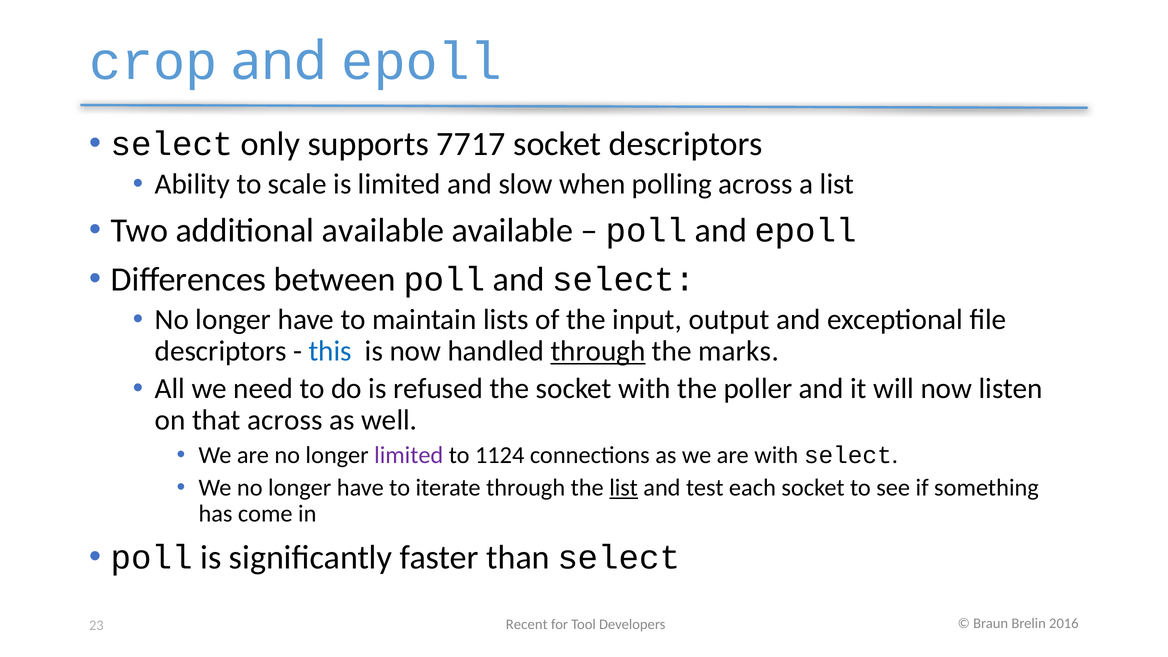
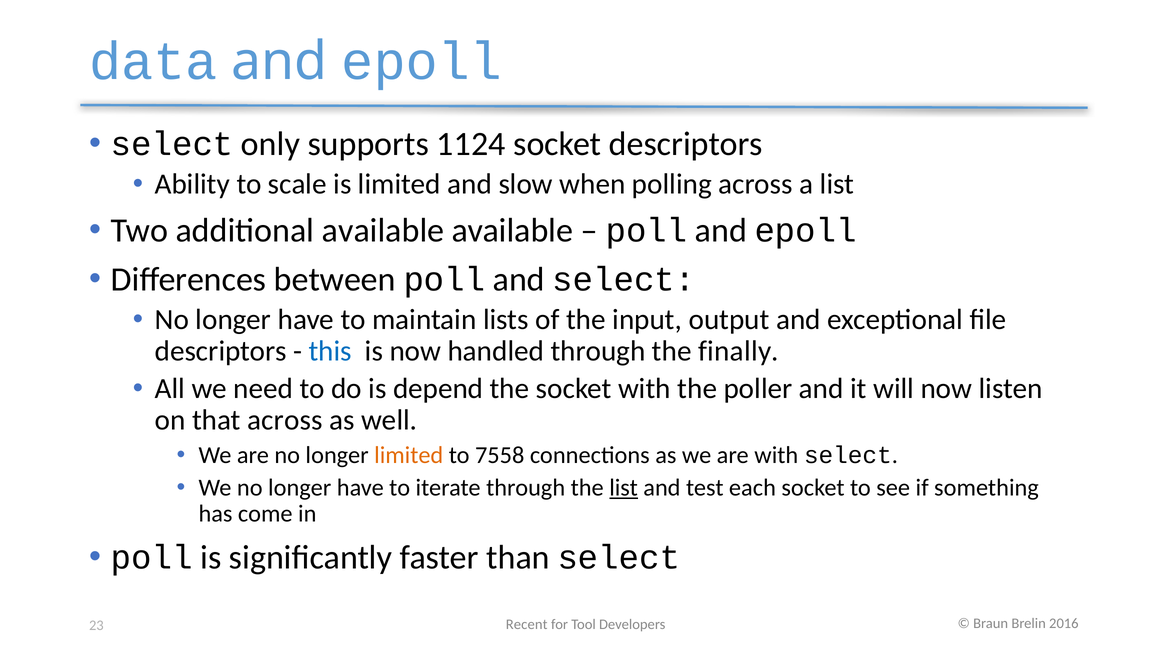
crop: crop -> data (153, 61)
7717: 7717 -> 1124 (471, 144)
through underline: present -> none (598, 351)
marks: marks -> finally (738, 351)
refused: refused -> depend (438, 389)
limited colour: purple -> orange (409, 455)
1124: 1124 -> 7558 (500, 455)
